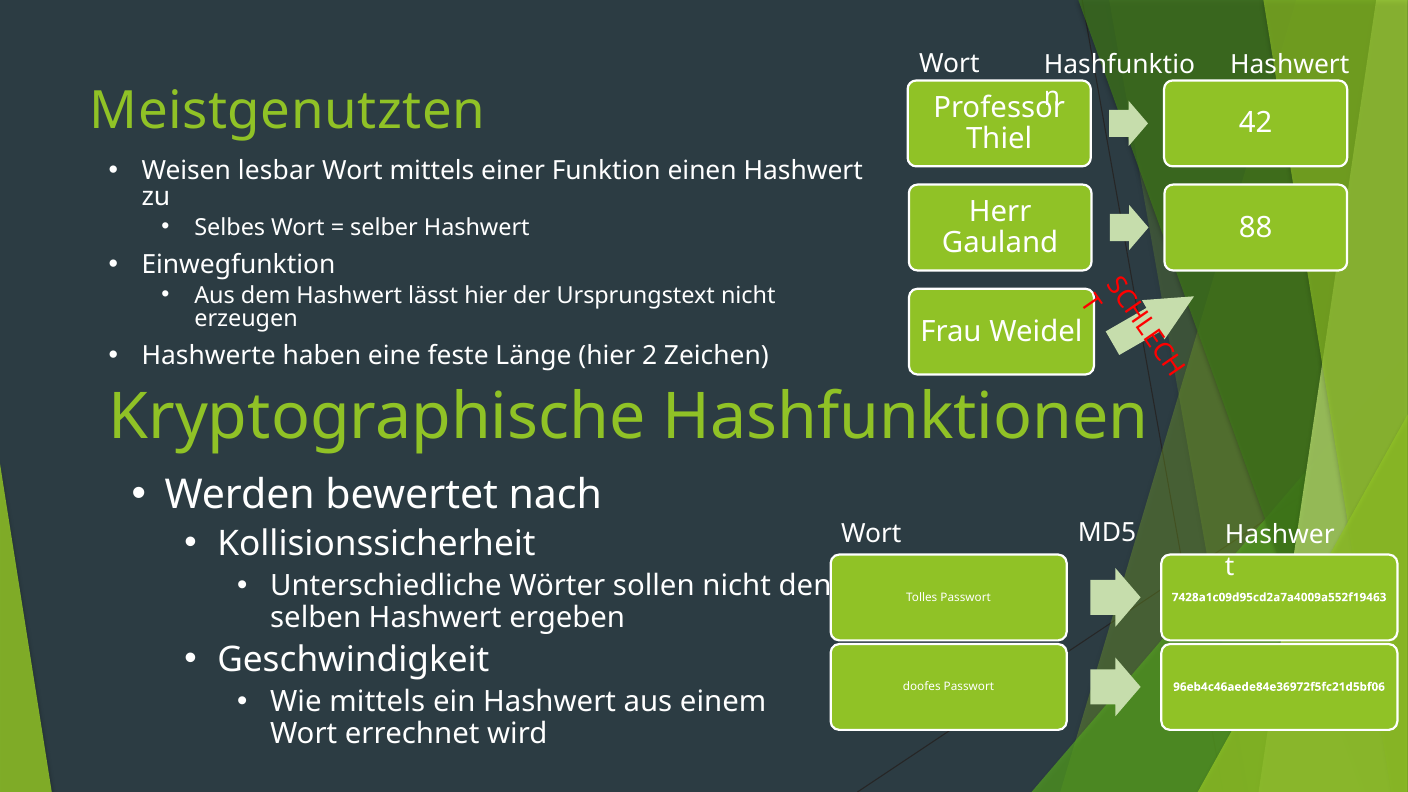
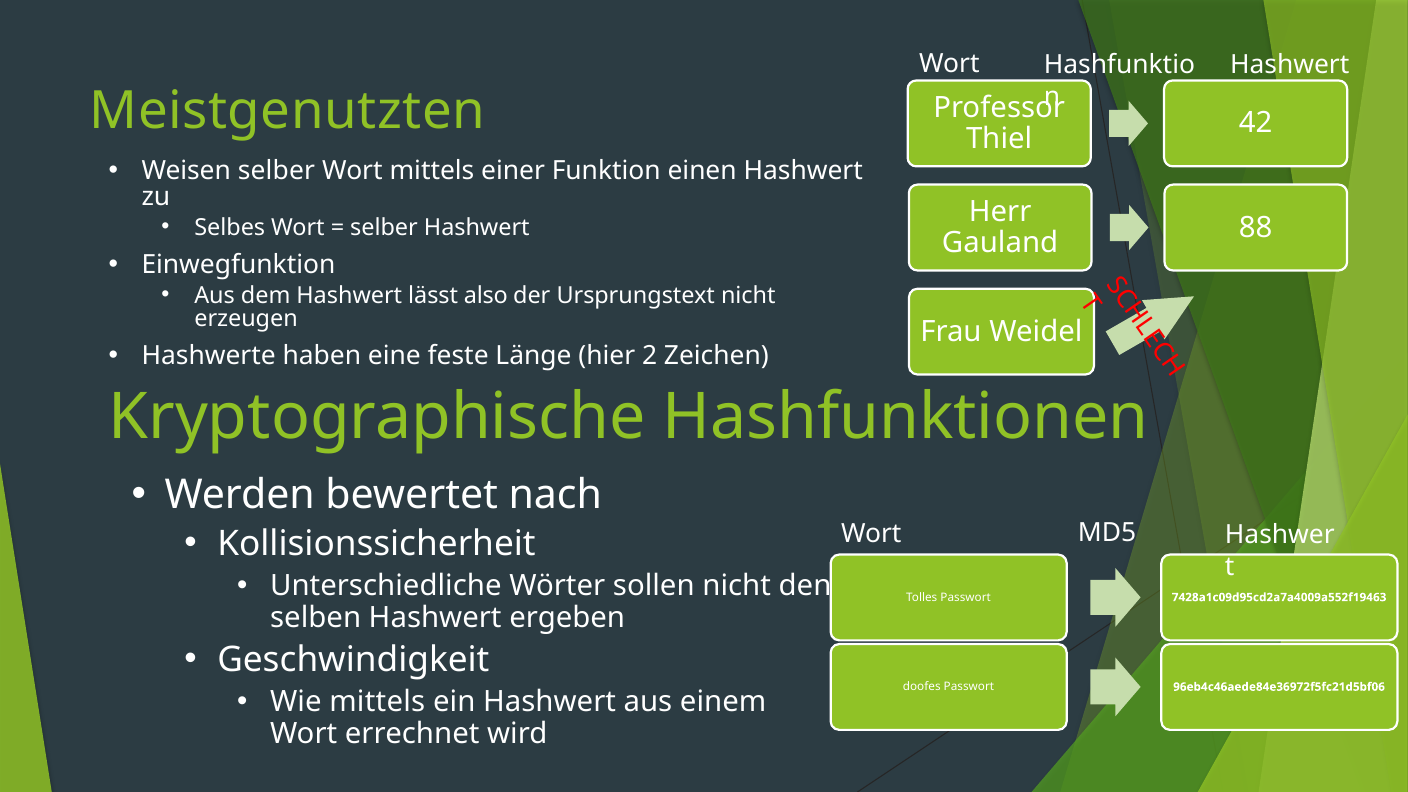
Weisen lesbar: lesbar -> selber (276, 171)
lässt hier: hier -> also (486, 296)
